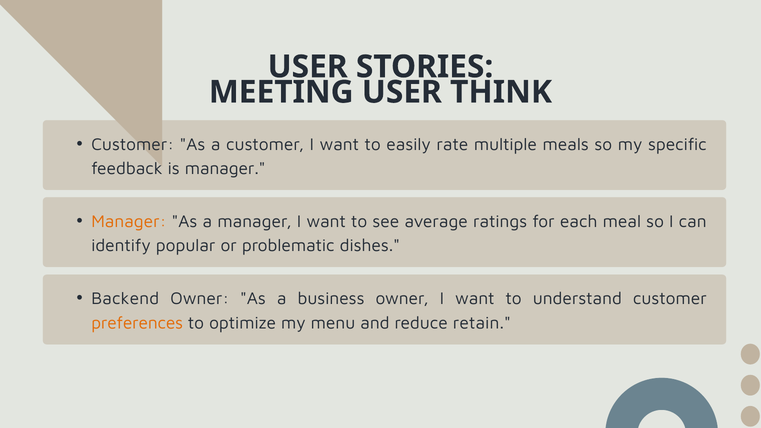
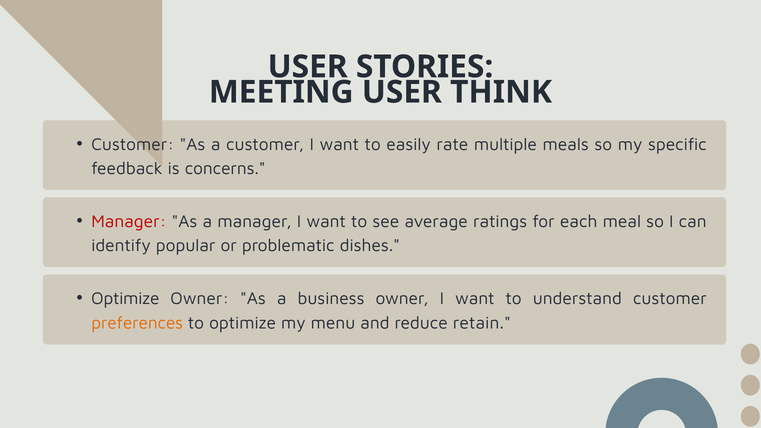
is manager: manager -> concerns (225, 169)
Manager colour: orange -> red (129, 222)
Backend: Backend -> Optimize (125, 299)
